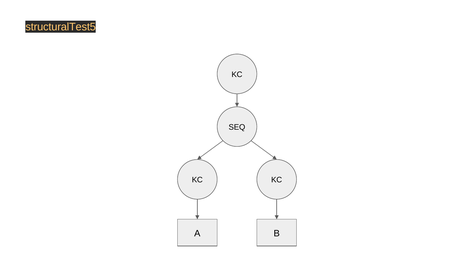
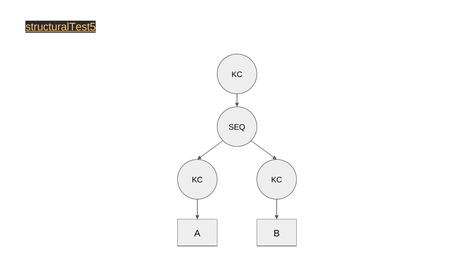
structuralTest5 underline: none -> present (61, 27)
